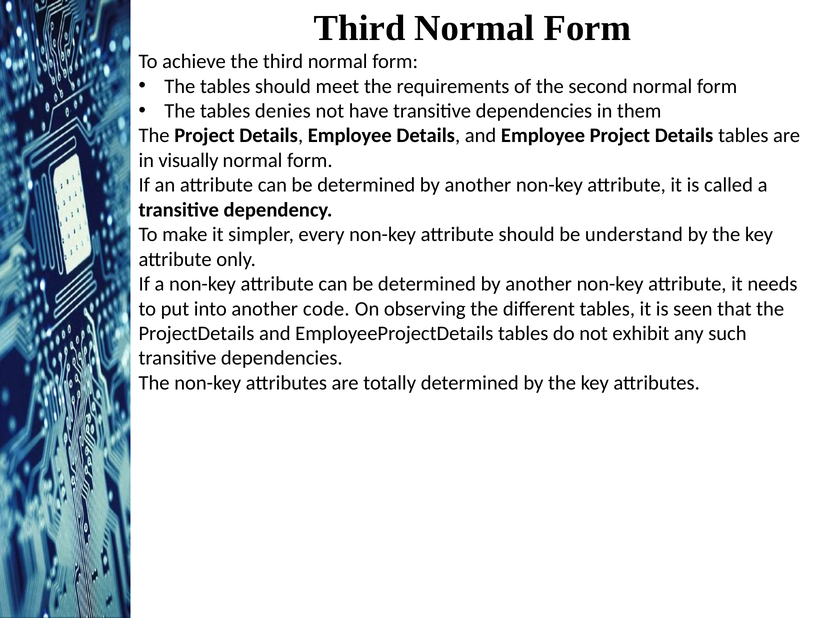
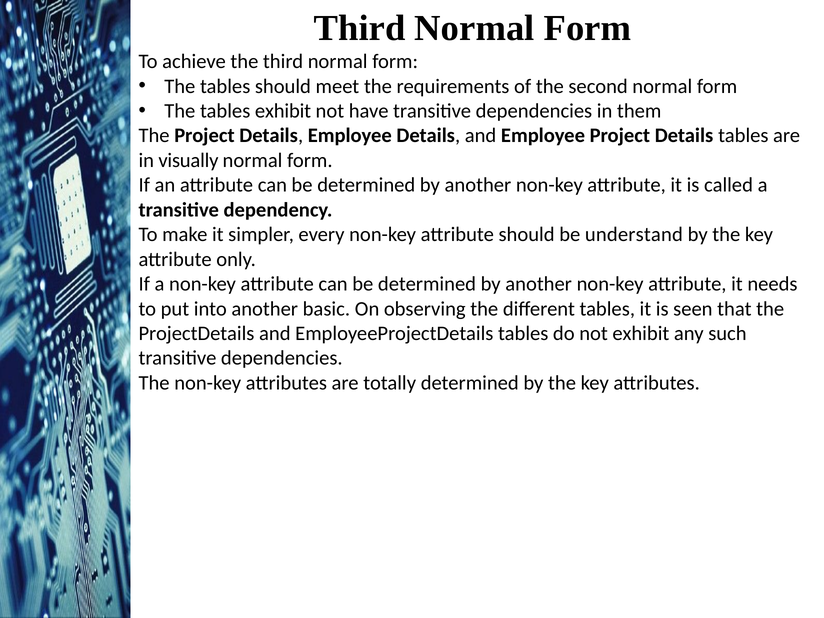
tables denies: denies -> exhibit (283, 111)
code: code -> basic (326, 309)
